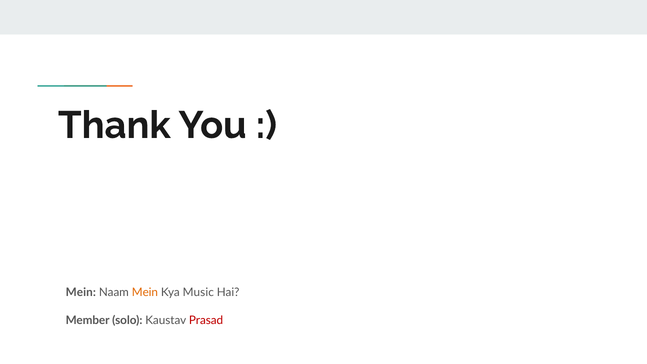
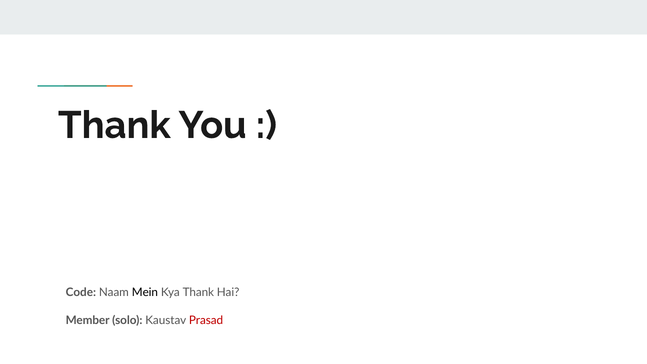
Mein: Mein -> Code (81, 292)
Mein colour: orange -> black (145, 292)
Kya Music: Music -> Thank (198, 292)
